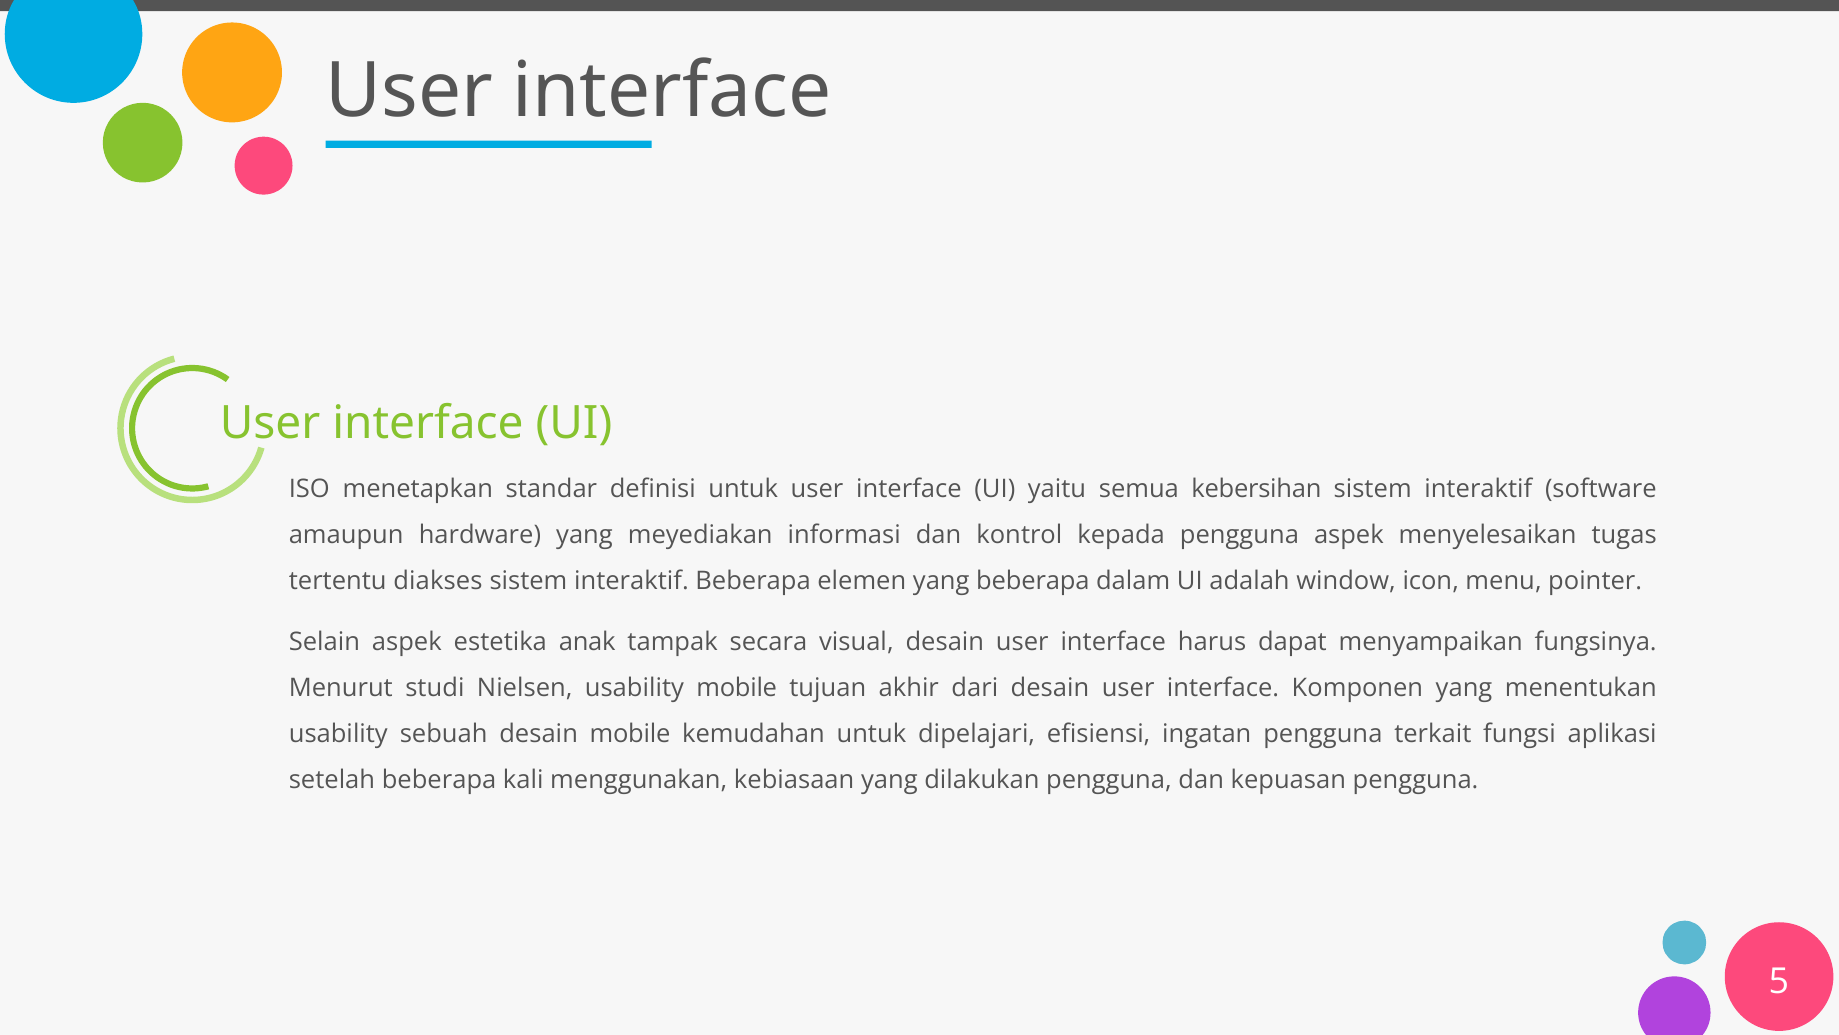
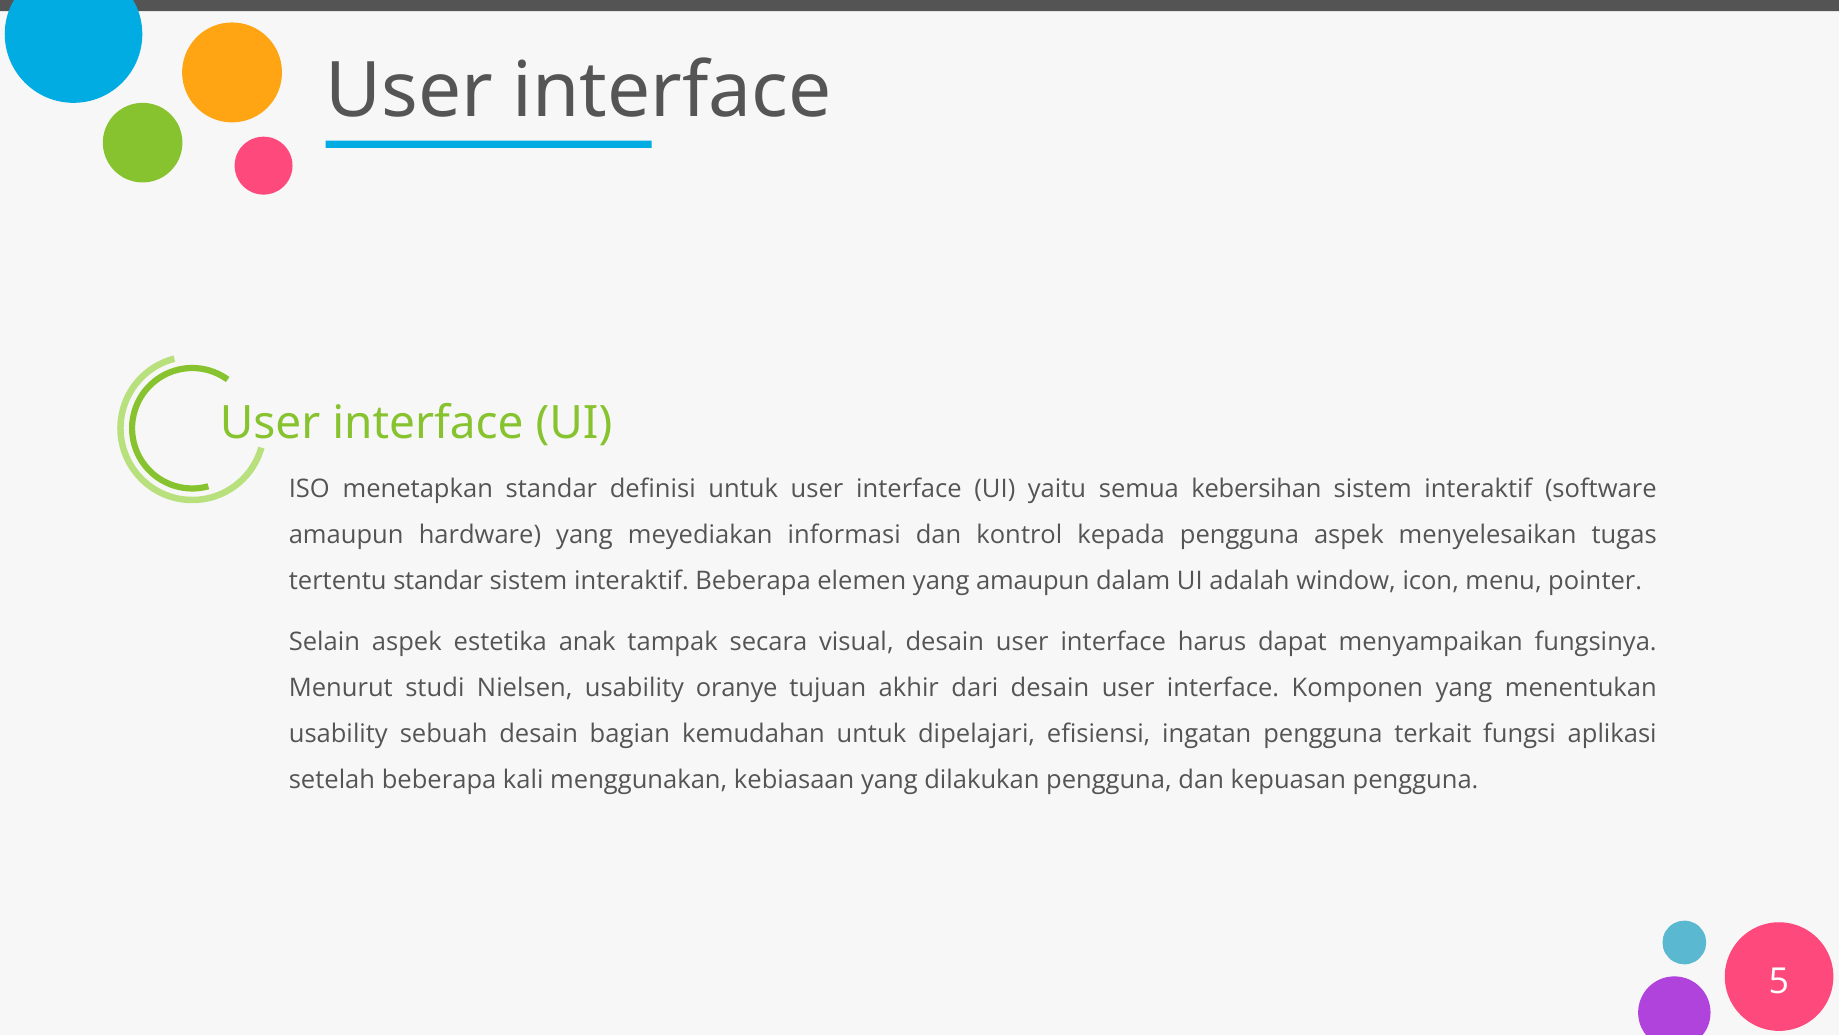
tertentu diakses: diakses -> standar (438, 580)
yang beberapa: beberapa -> amaupun (1033, 580)
usability mobile: mobile -> oranye (737, 688)
desain mobile: mobile -> bagian (630, 734)
